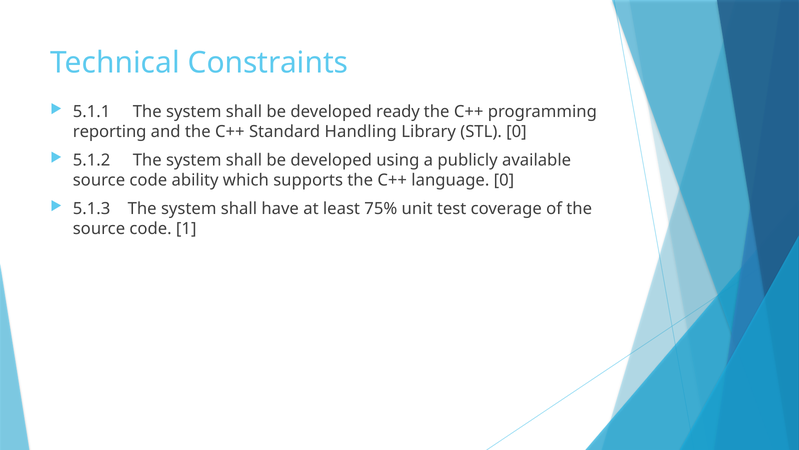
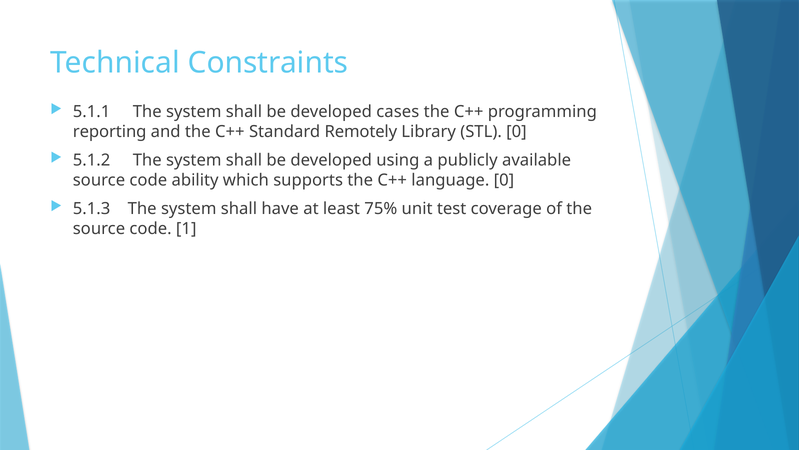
ready: ready -> cases (398, 112)
Handling: Handling -> Remotely (361, 132)
